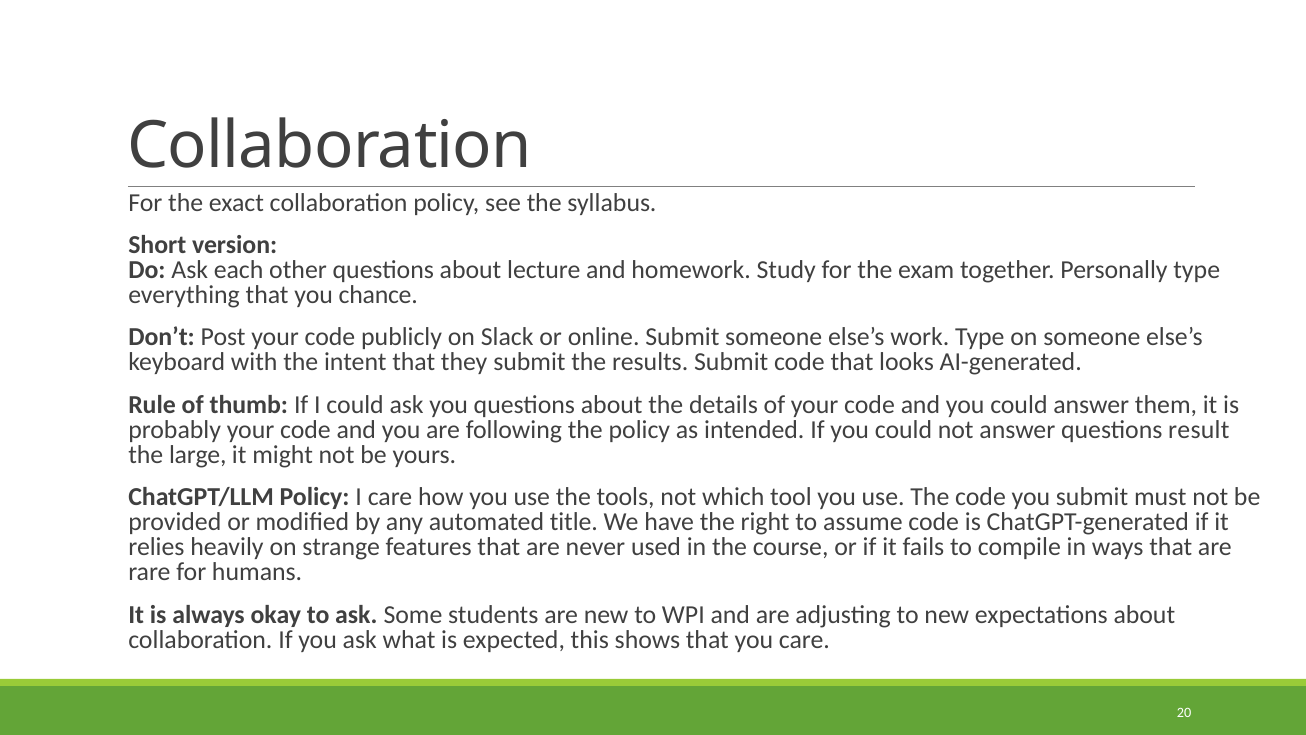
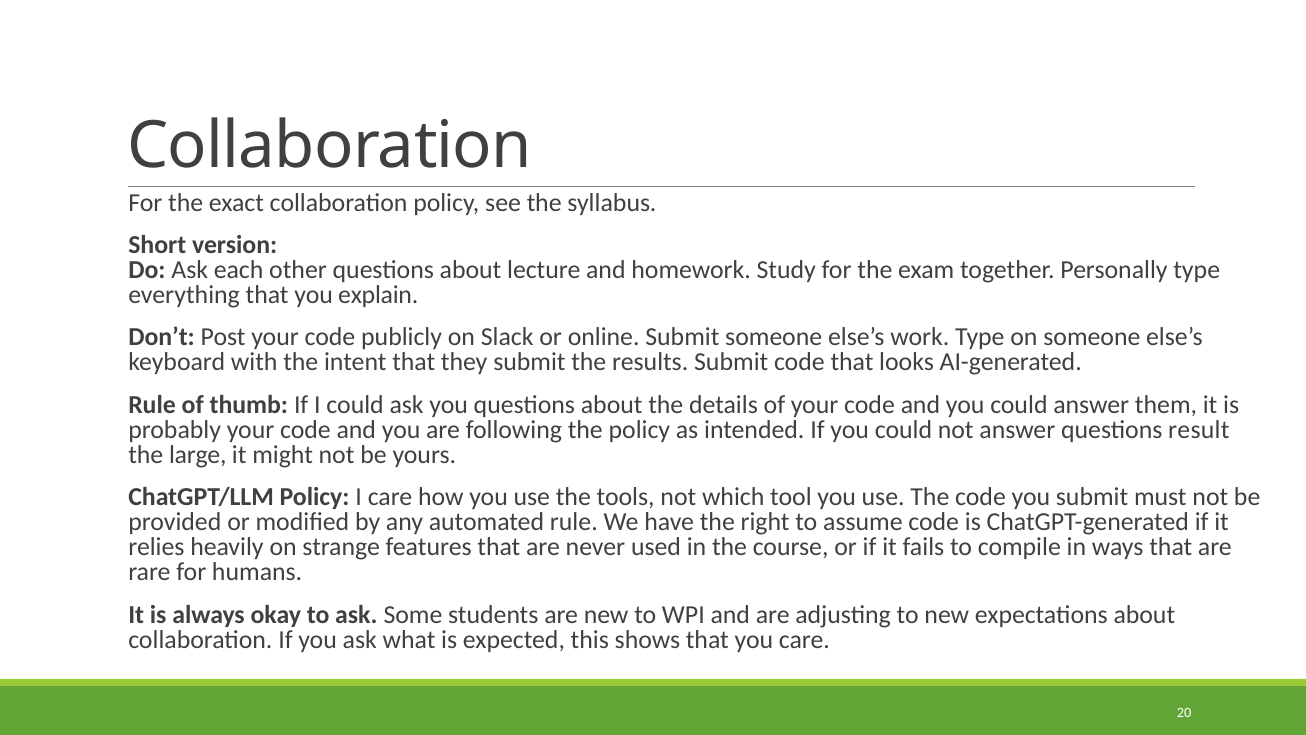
chance: chance -> explain (378, 295)
automated title: title -> rule (574, 522)
